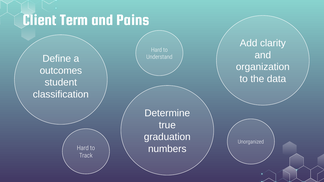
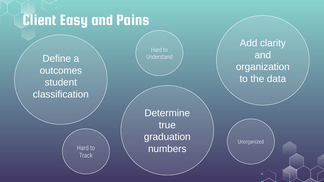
Term: Term -> Easy (74, 20)
